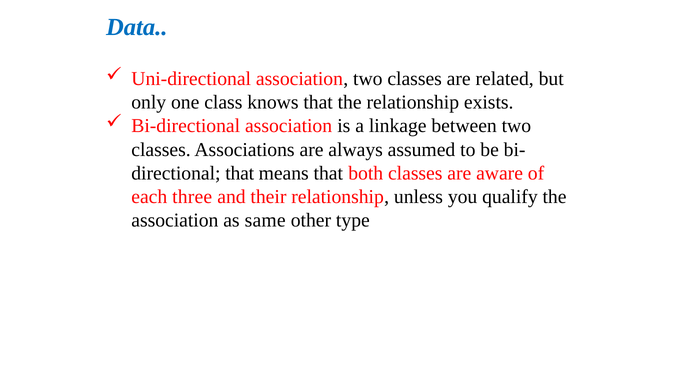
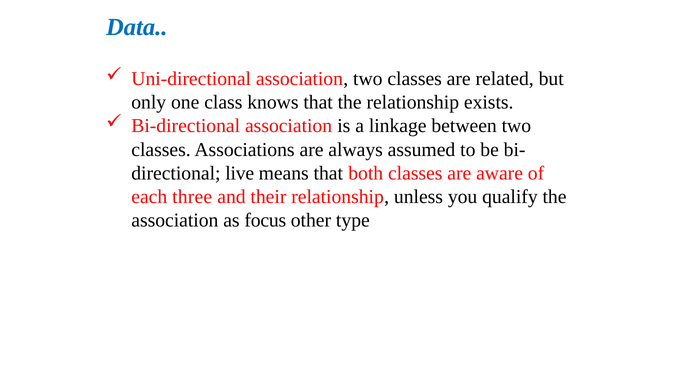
that: that -> live (240, 173)
same: same -> focus (265, 220)
